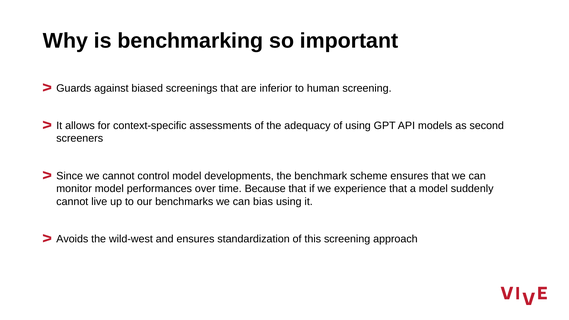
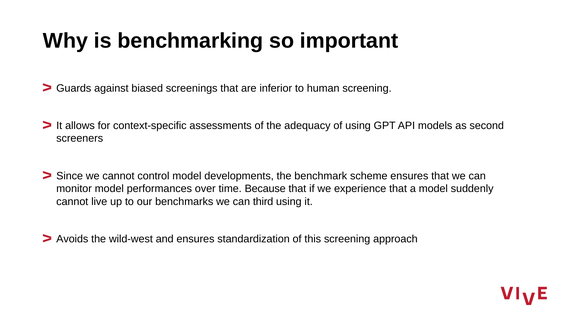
bias: bias -> third (263, 202)
